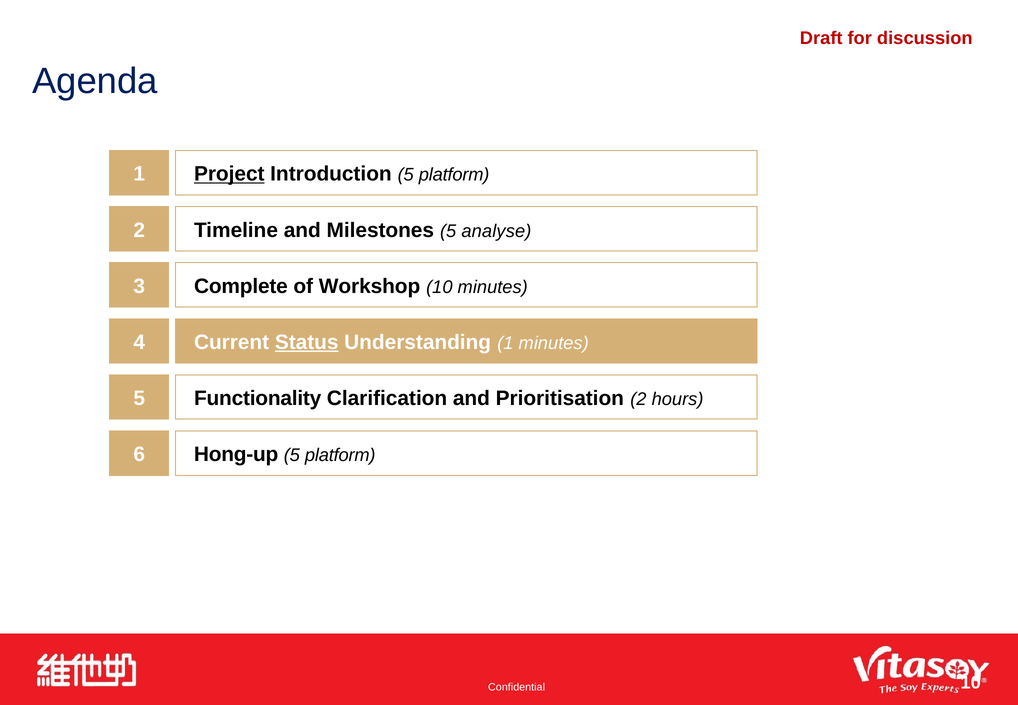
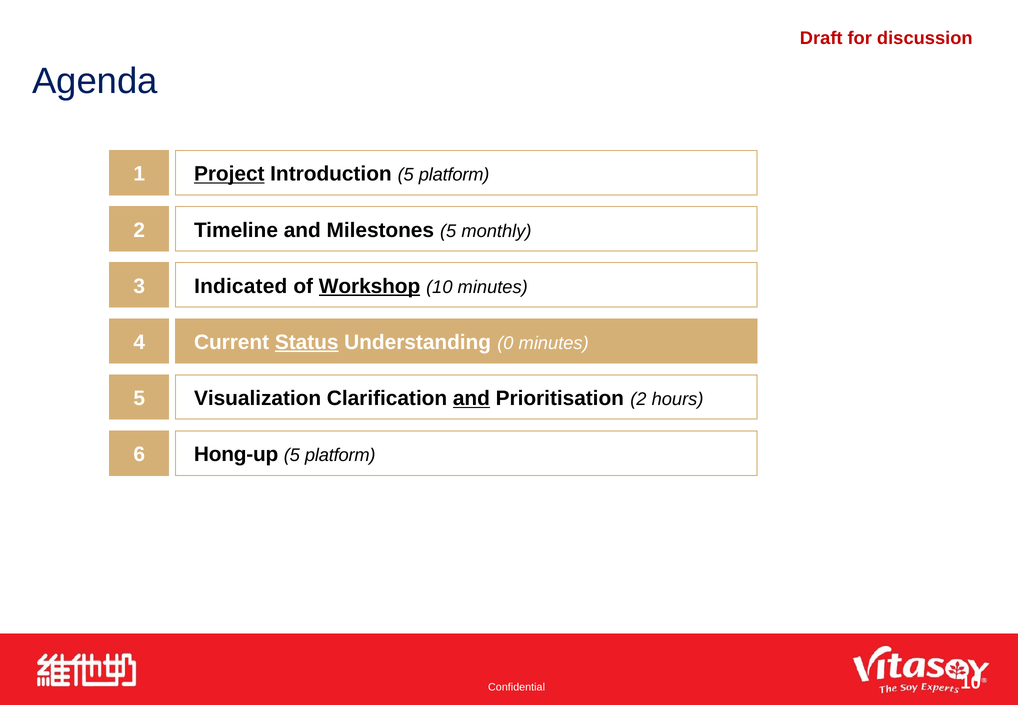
analyse: analyse -> monthly (496, 231)
Complete: Complete -> Indicated (241, 286)
Workshop underline: none -> present (370, 286)
Understanding 1: 1 -> 0 (505, 343)
Functionality: Functionality -> Visualization (258, 398)
and underline: none -> present (471, 398)
